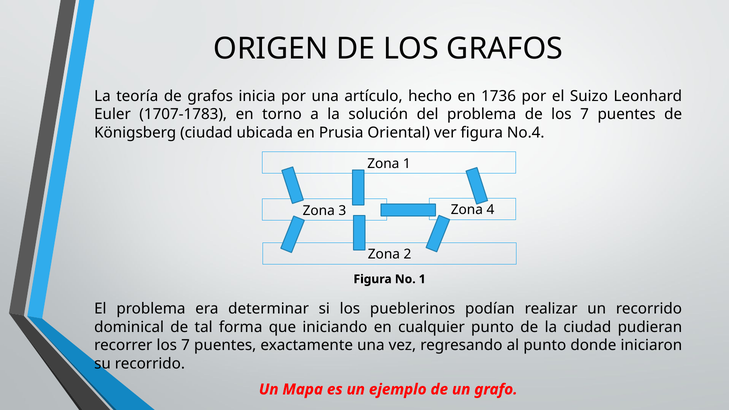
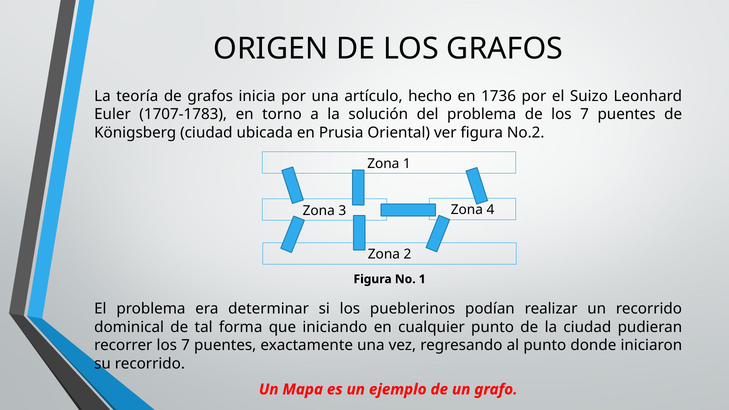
No.4: No.4 -> No.2 (526, 133)
